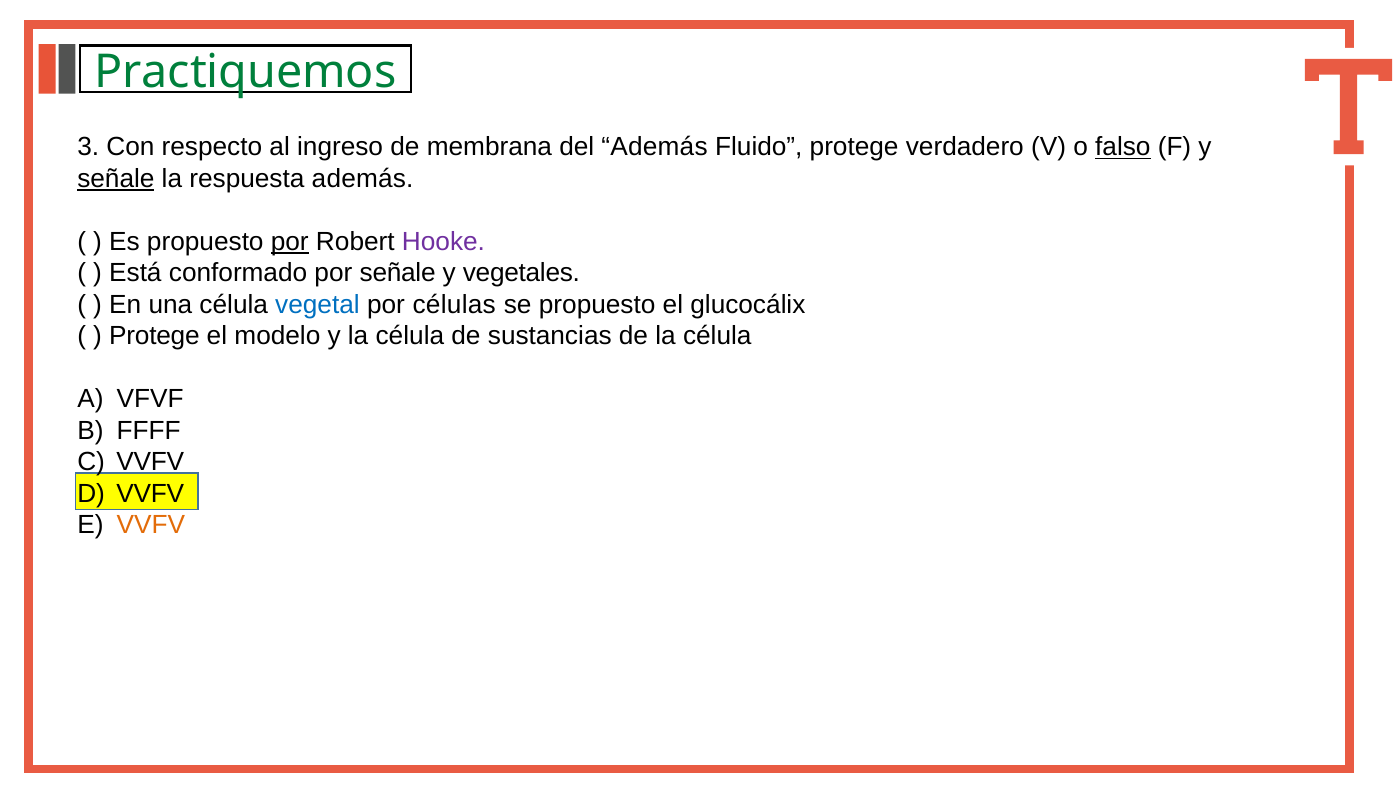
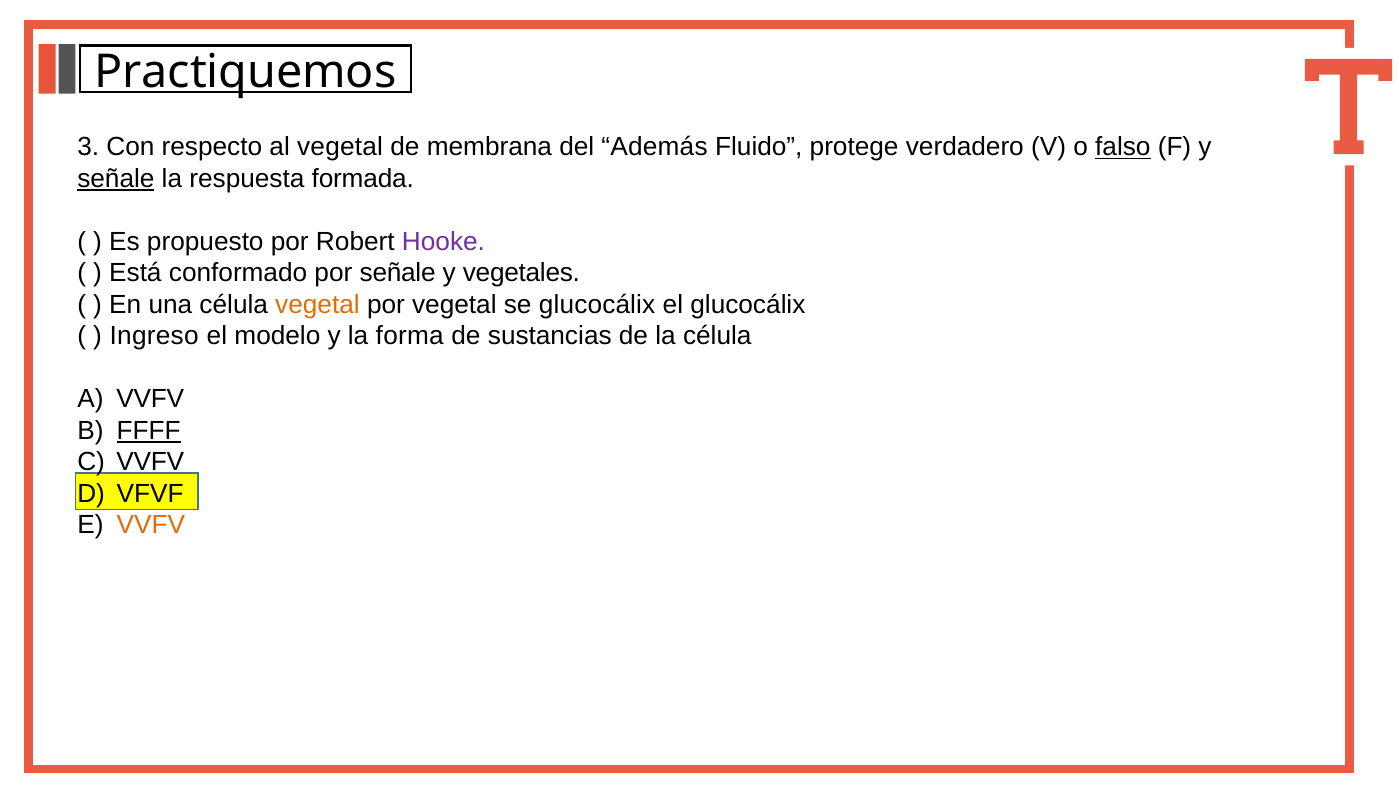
Practiquemos colour: green -> black (245, 72)
al ingreso: ingreso -> vegetal (340, 147)
respuesta además: además -> formada (363, 179)
por underline: present -> none (290, 242)
vegetal colour: blue -> orange (317, 305)
por células: células -> vegetal (454, 305)
se propuesto: propuesto -> glucocálix (597, 305)
Protege: Protege -> Ingreso (154, 336)
y la célula: célula -> forma (410, 336)
VFVF: VFVF -> VVFV (150, 399)
FFFF underline: none -> present (149, 431)
VVFV: VVFV -> VFVF (150, 494)
